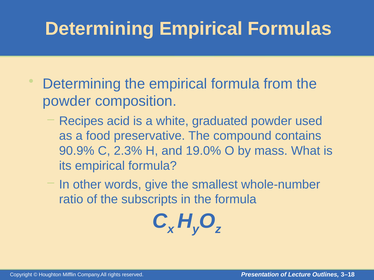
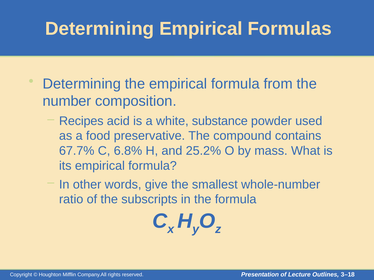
powder: powder -> number (67, 101)
graduated: graduated -> substance (220, 121)
90.9%: 90.9% -> 67.7% (77, 151)
2.3%: 2.3% -> 6.8% (128, 151)
19.0%: 19.0% -> 25.2% (203, 151)
